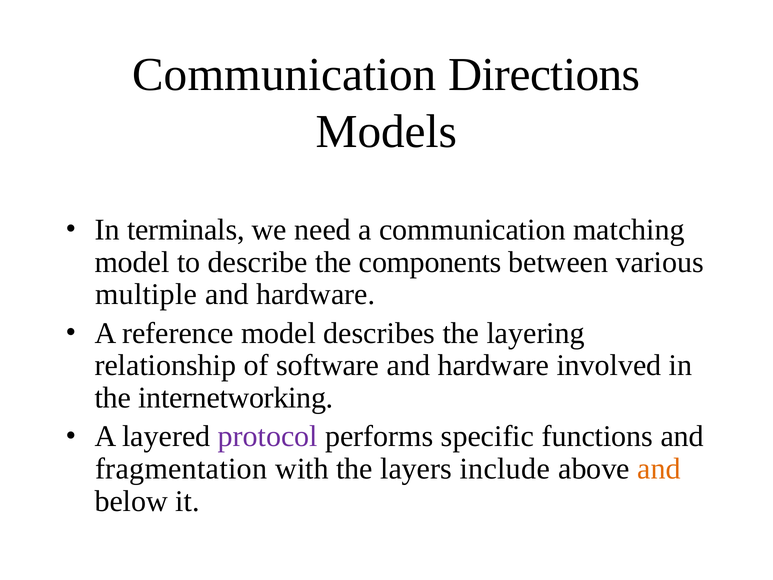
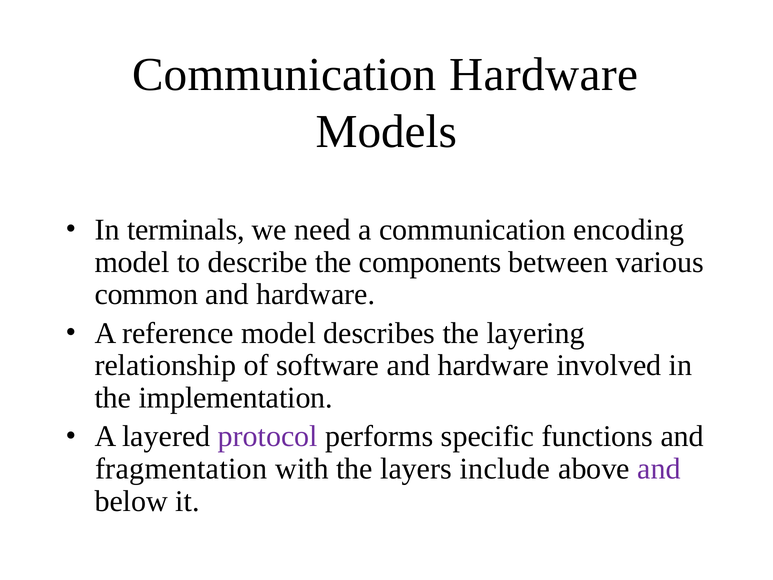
Communication Directions: Directions -> Hardware (544, 75)
matching: matching -> encoding (629, 229)
multiple: multiple -> common (146, 294)
internetworking: internetworking -> implementation (236, 398)
and colour: orange -> purple (659, 469)
